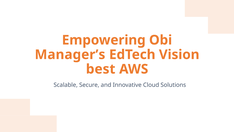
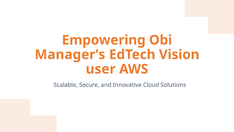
best: best -> user (101, 69)
